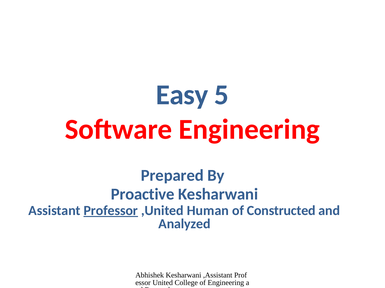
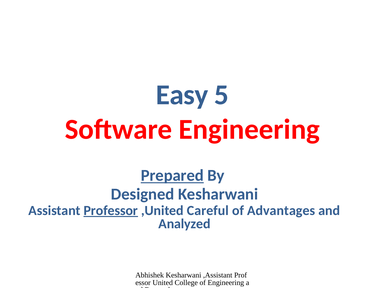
Prepared underline: none -> present (172, 176)
Proactive: Proactive -> Designed (143, 195)
Human: Human -> Careful (208, 211)
Constructed: Constructed -> Advantages (281, 211)
